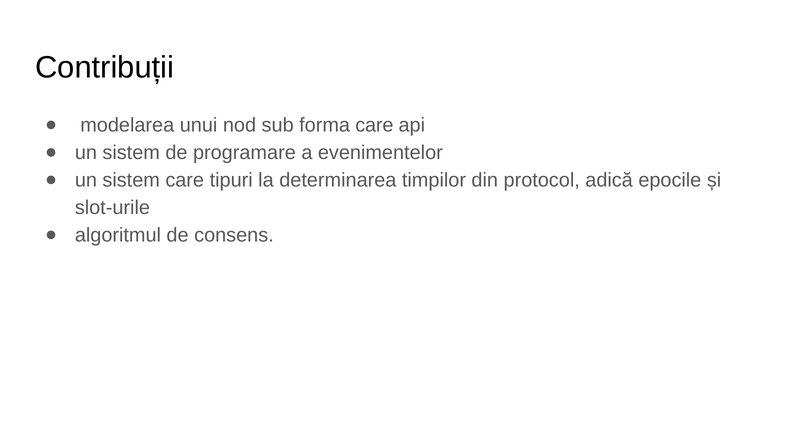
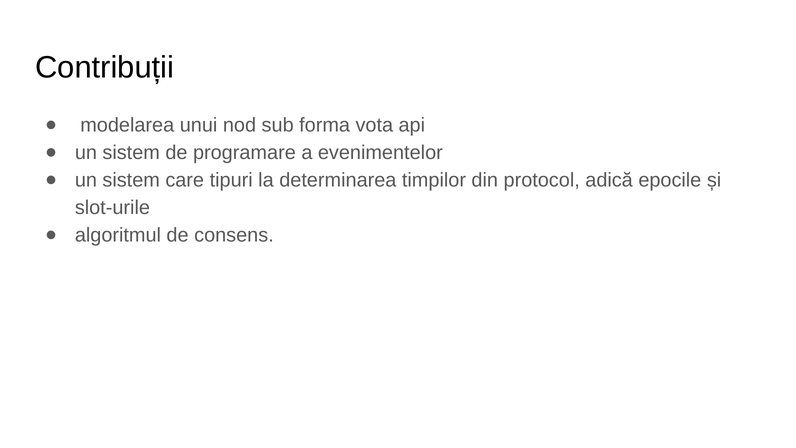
forma care: care -> vota (374, 125)
